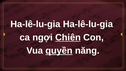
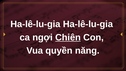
quyền underline: present -> none (59, 51)
